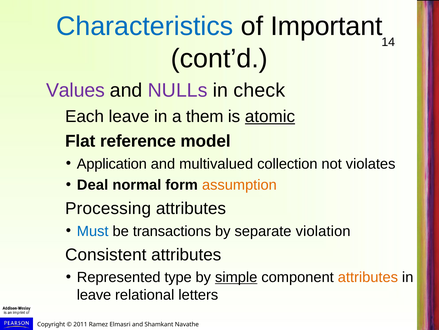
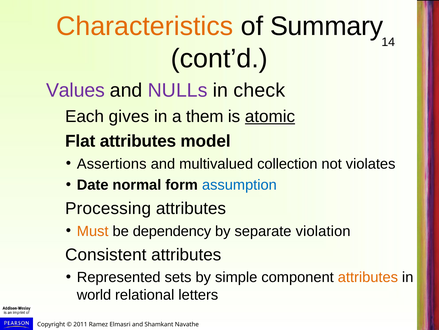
Characteristics colour: blue -> orange (145, 26)
Important: Important -> Summary (327, 26)
Each leave: leave -> gives (129, 116)
Flat reference: reference -> attributes (138, 141)
Application: Application -> Assertions (112, 163)
Deal: Deal -> Date (93, 185)
assumption colour: orange -> blue (239, 185)
Must colour: blue -> orange (93, 231)
transactions: transactions -> dependency (172, 231)
type: type -> sets (178, 277)
simple underline: present -> none (236, 277)
leave: leave -> world (94, 294)
